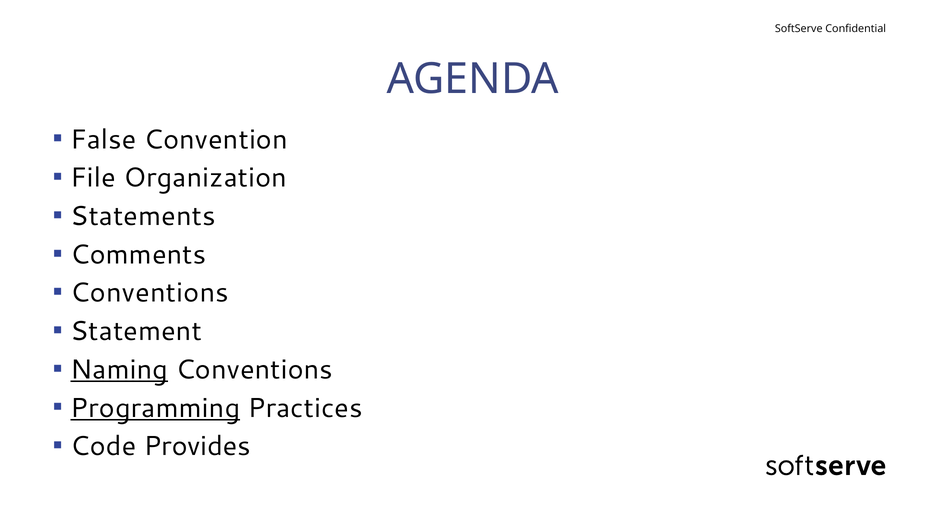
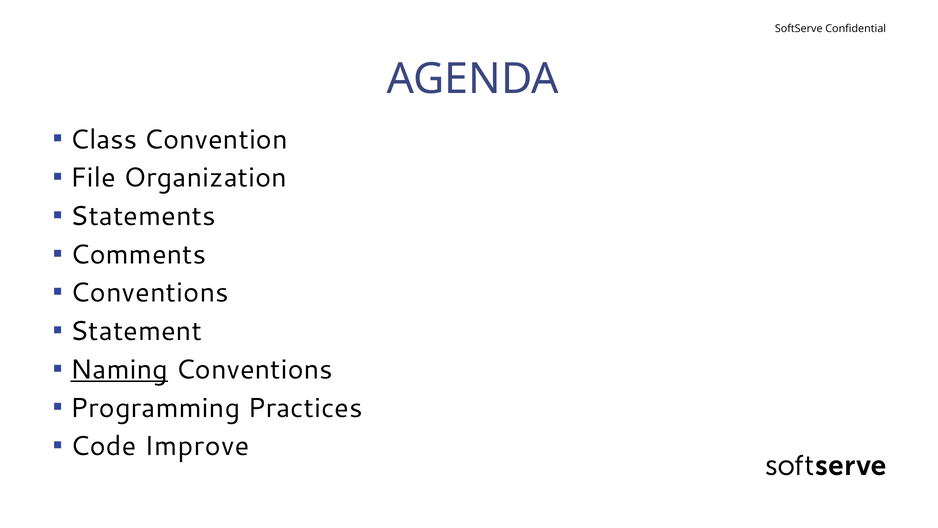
False: False -> Class (104, 139)
Programming underline: present -> none (155, 408)
Provides: Provides -> Improve (197, 446)
